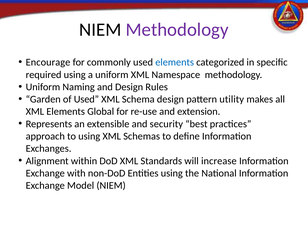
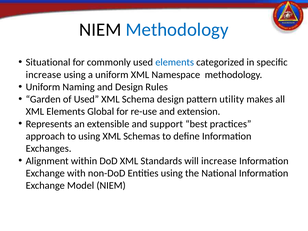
Methodology colour: purple -> blue (177, 30)
Encourage: Encourage -> Situational (48, 62)
required: required -> increase (44, 75)
security: security -> support (166, 124)
